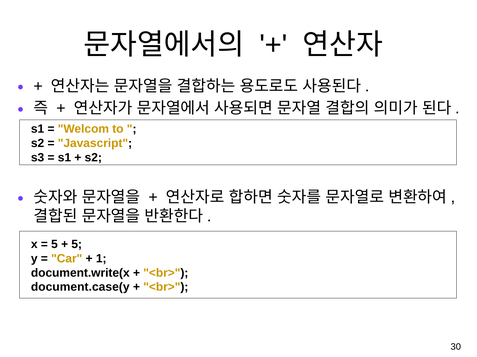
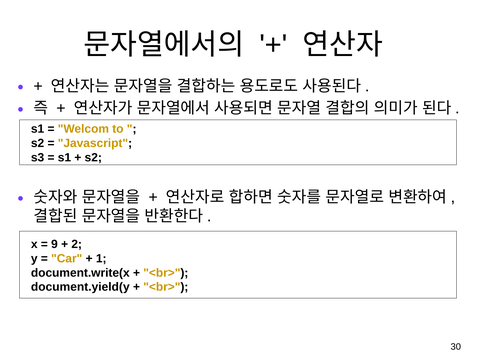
5: 5 -> 9 (54, 245)
5: 5 -> 2 (77, 245)
document.case(y: document.case(y -> document.yield(y (80, 288)
